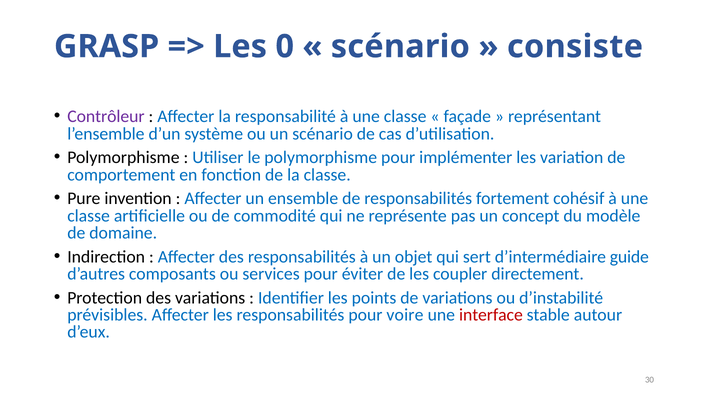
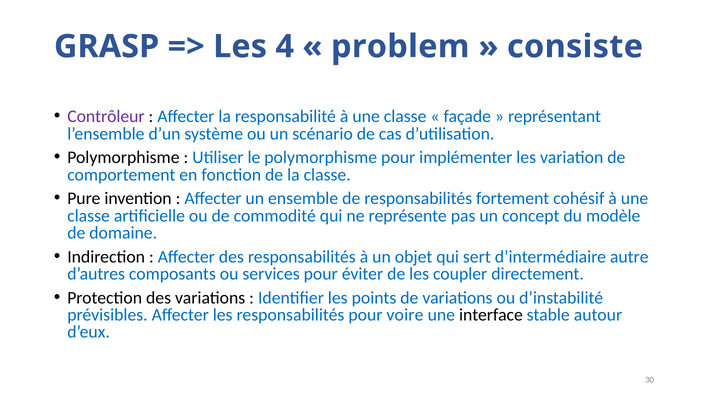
0: 0 -> 4 (285, 47)
scénario: scénario -> problem (400, 47)
guide: guide -> autre (629, 257)
interface colour: red -> black (491, 315)
